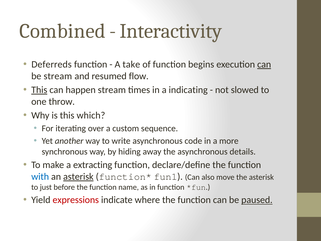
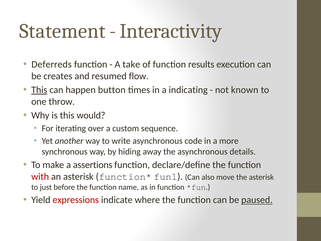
Combined: Combined -> Statement (62, 31)
begins: begins -> results (201, 64)
can underline: present -> none (264, 64)
be stream: stream -> creates (58, 76)
happen stream: stream -> button (112, 90)
slowed: slowed -> known (245, 90)
which: which -> would (91, 115)
extracting: extracting -> assertions (93, 165)
with colour: blue -> red (40, 176)
asterisk underline: present -> none (78, 176)
